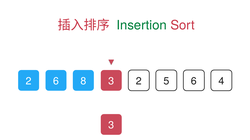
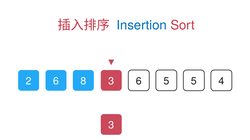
Insertion colour: green -> blue (142, 25)
2 2: 2 -> 6 (139, 81)
5 6: 6 -> 5 (194, 81)
